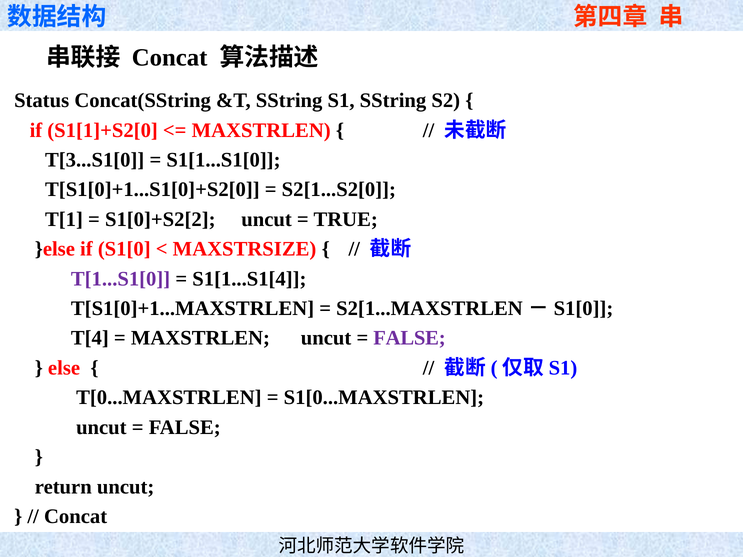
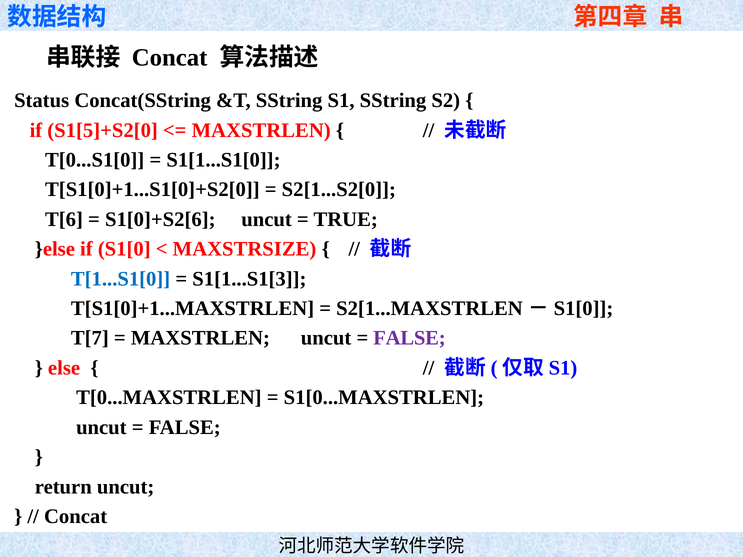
S1[1]+S2[0: S1[1]+S2[0 -> S1[5]+S2[0 (103, 130)
T[3...S1[0: T[3...S1[0 -> T[0...S1[0 (95, 160)
T[1: T[1 -> T[6 (64, 219)
S1[0]+S2[2: S1[0]+S2[2 -> S1[0]+S2[6 (160, 219)
T[1...S1[0 colour: purple -> blue (121, 279)
S1[1...S1[4: S1[1...S1[4 -> S1[1...S1[3 (249, 279)
T[4: T[4 -> T[7 (90, 338)
